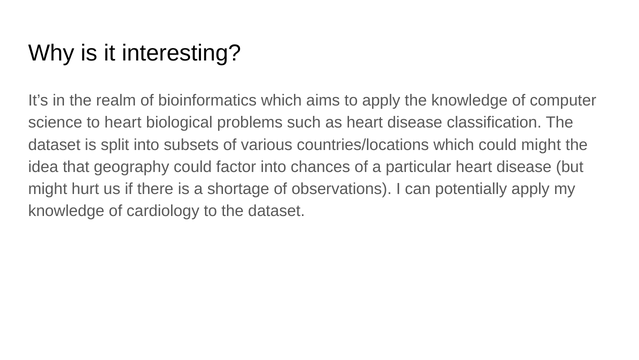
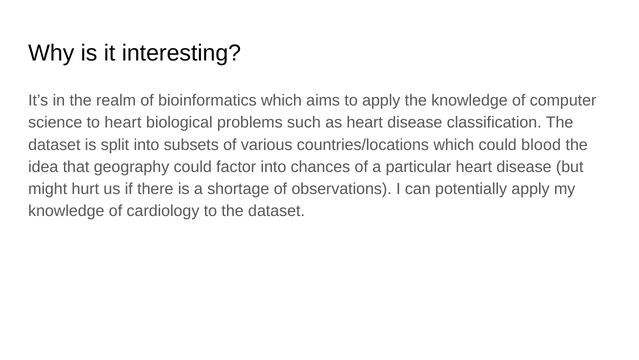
could might: might -> blood (541, 145)
